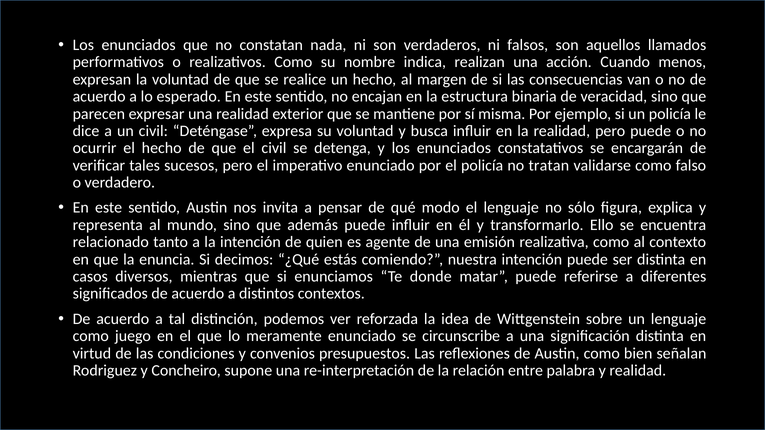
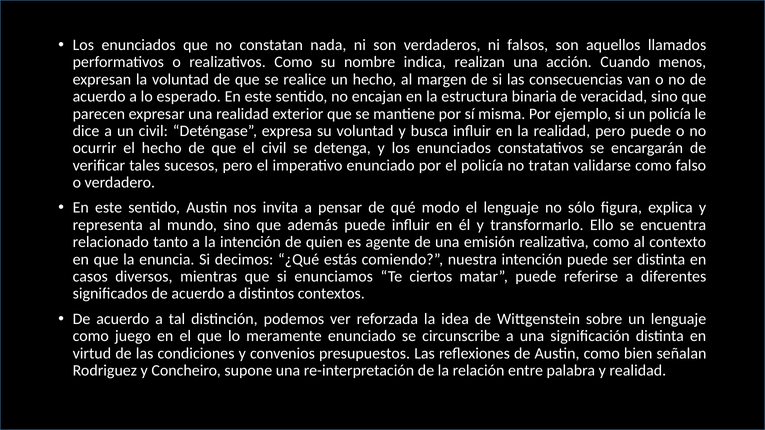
donde: donde -> ciertos (431, 277)
